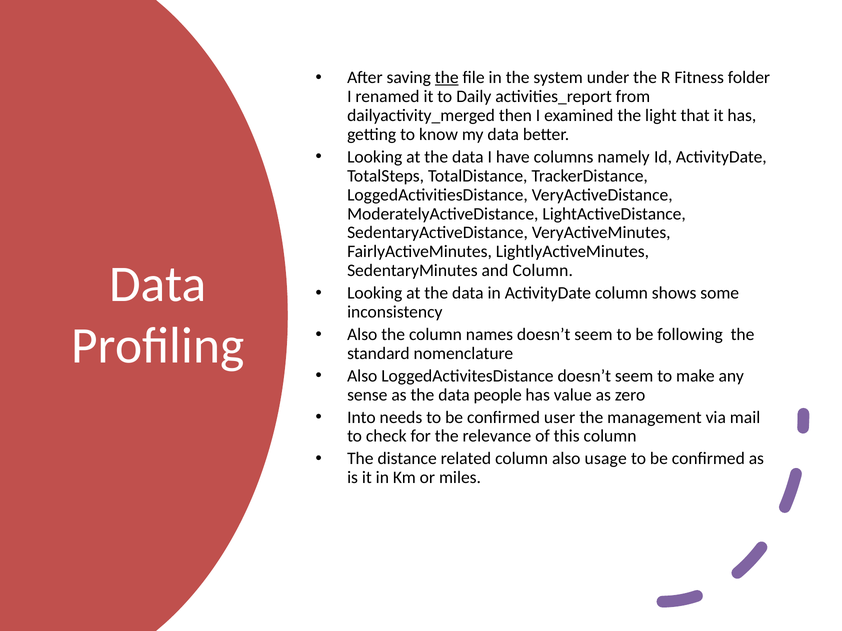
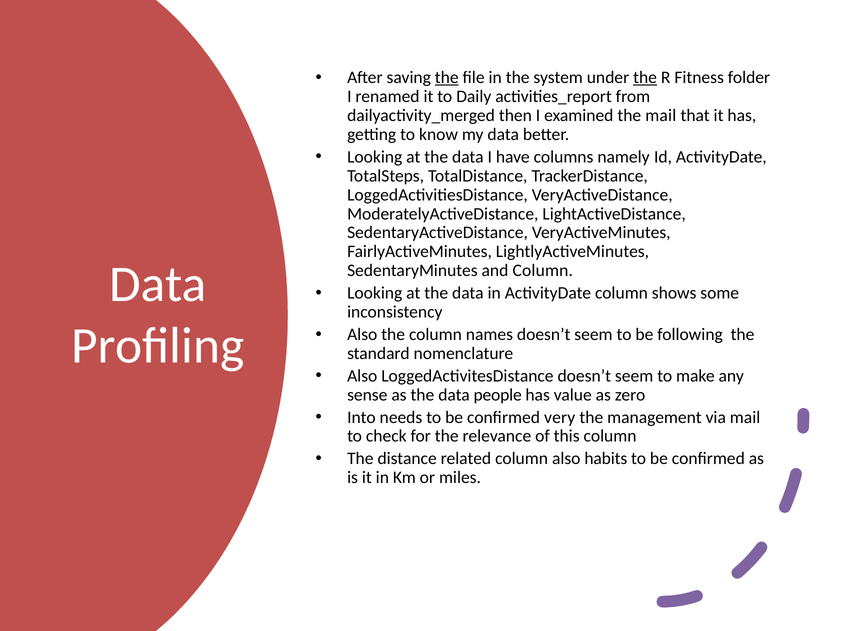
the underline: none -> present (645, 78)
the light: light -> mail (661, 116)
user: user -> very (560, 418)
usage: usage -> habits (606, 459)
